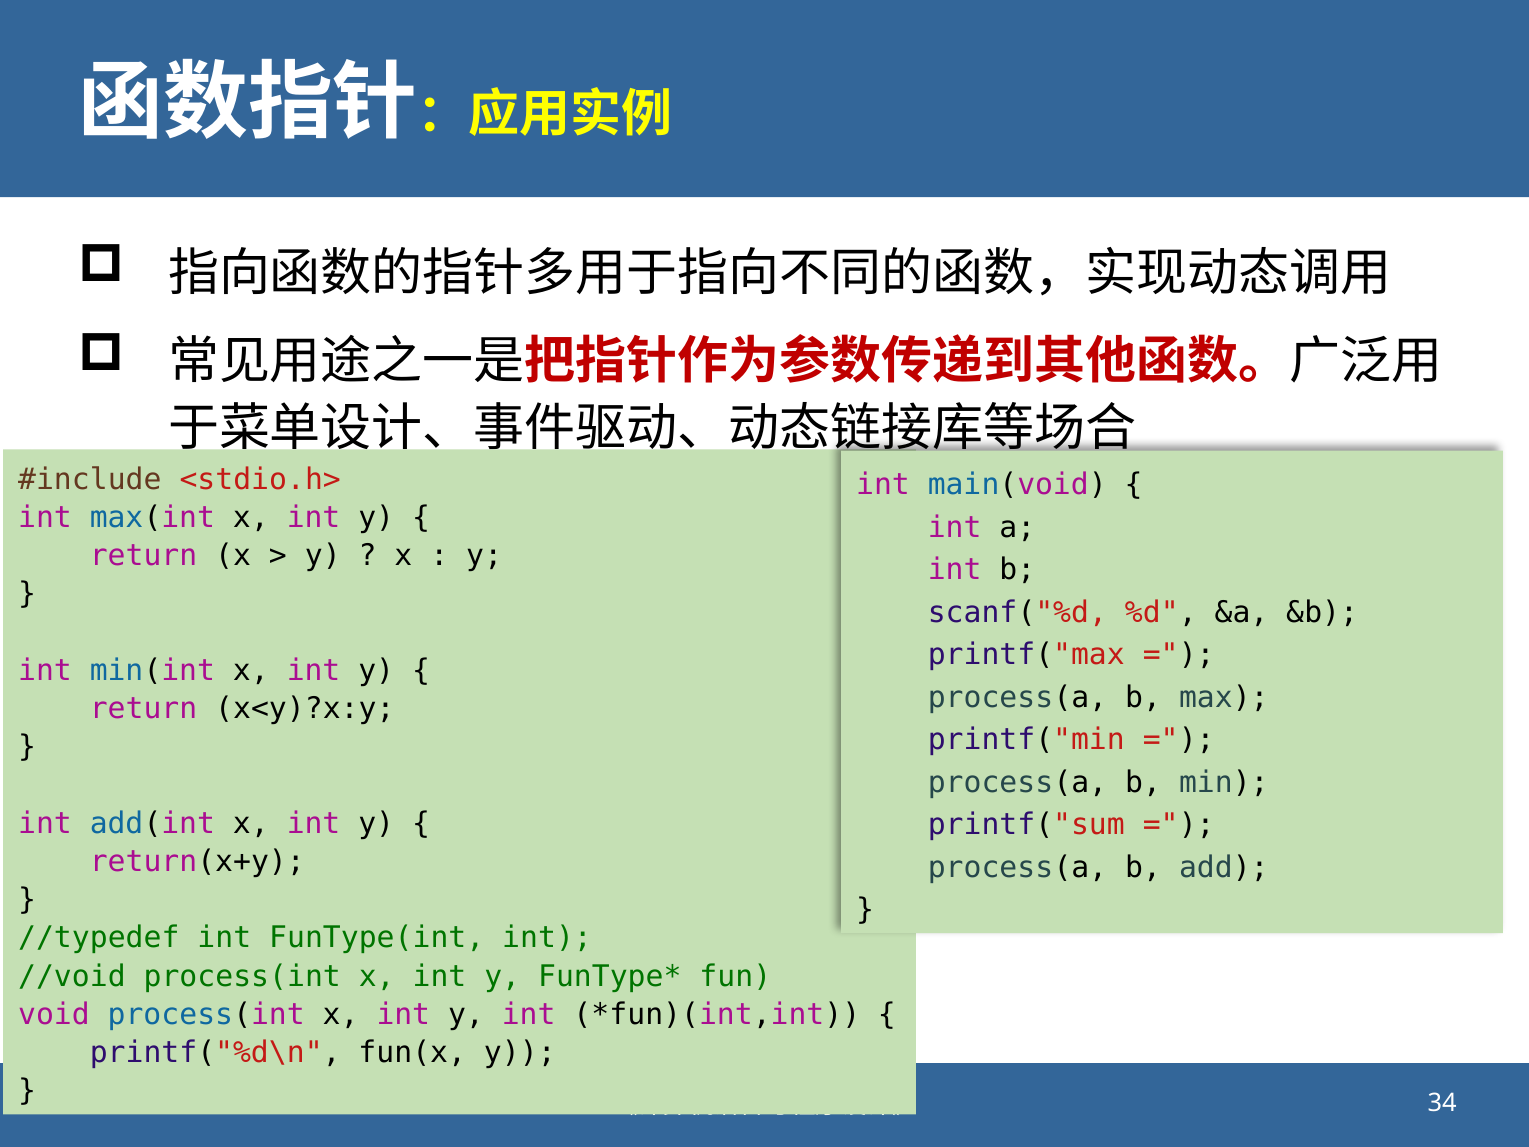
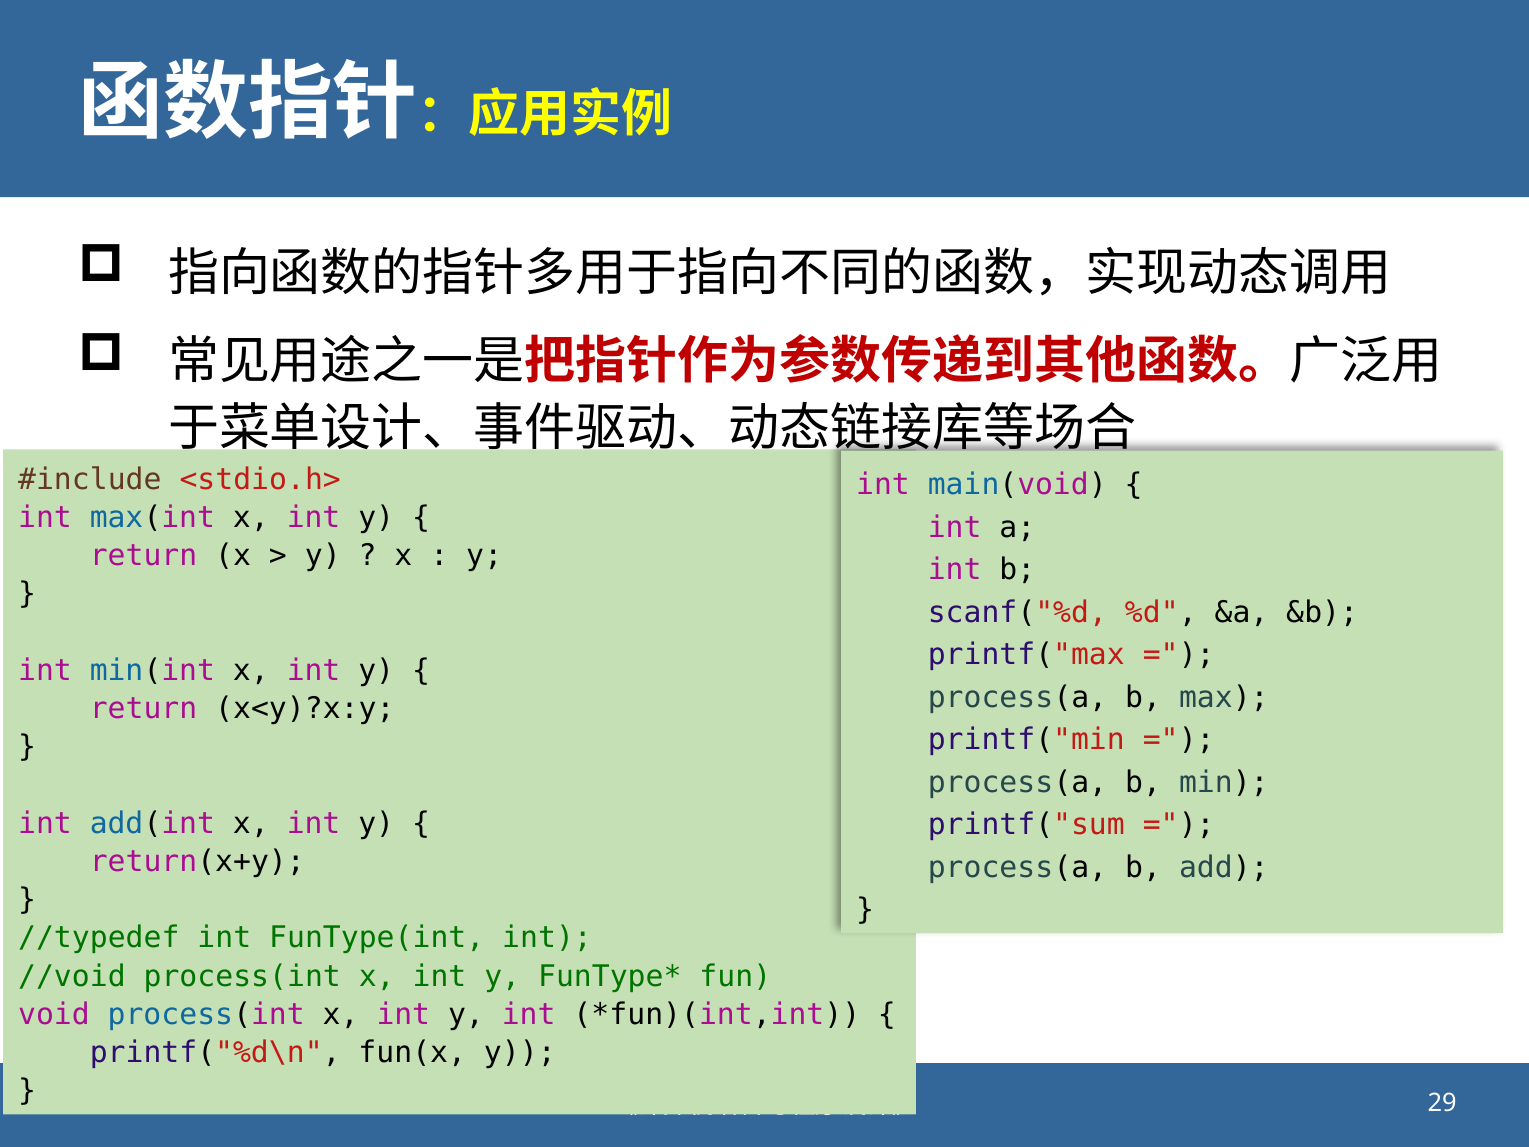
34: 34 -> 29 (1442, 1103)
